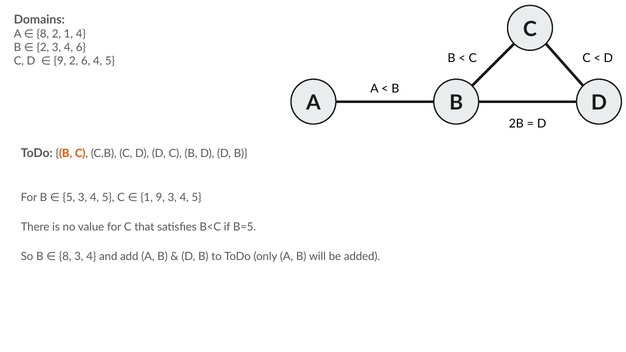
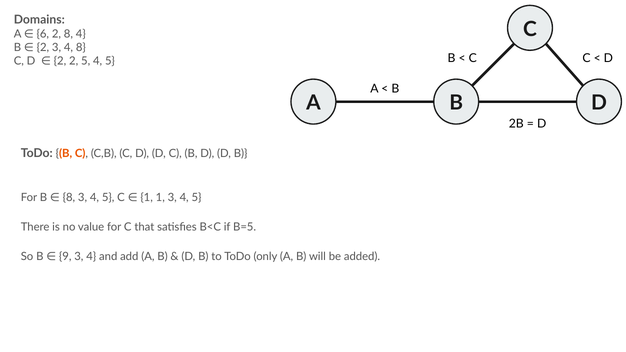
A 8: 8 -> 6 (43, 34)
2 1: 1 -> 8 (68, 34)
4 6: 6 -> 8 (81, 47)
D 9: 9 -> 2 (60, 61)
2 6: 6 -> 5 (86, 61)
B 5: 5 -> 8 (69, 198)
1 9: 9 -> 1 (160, 198)
B 8: 8 -> 9 (65, 257)
